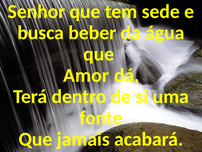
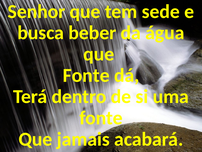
Amor: Amor -> Fonte (86, 75)
